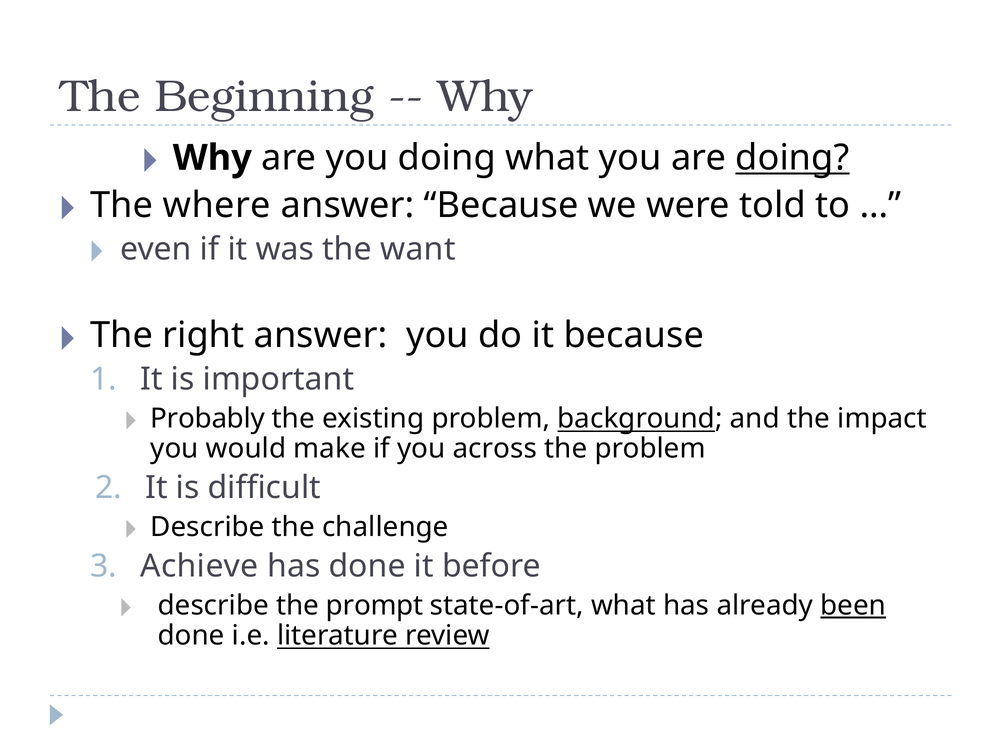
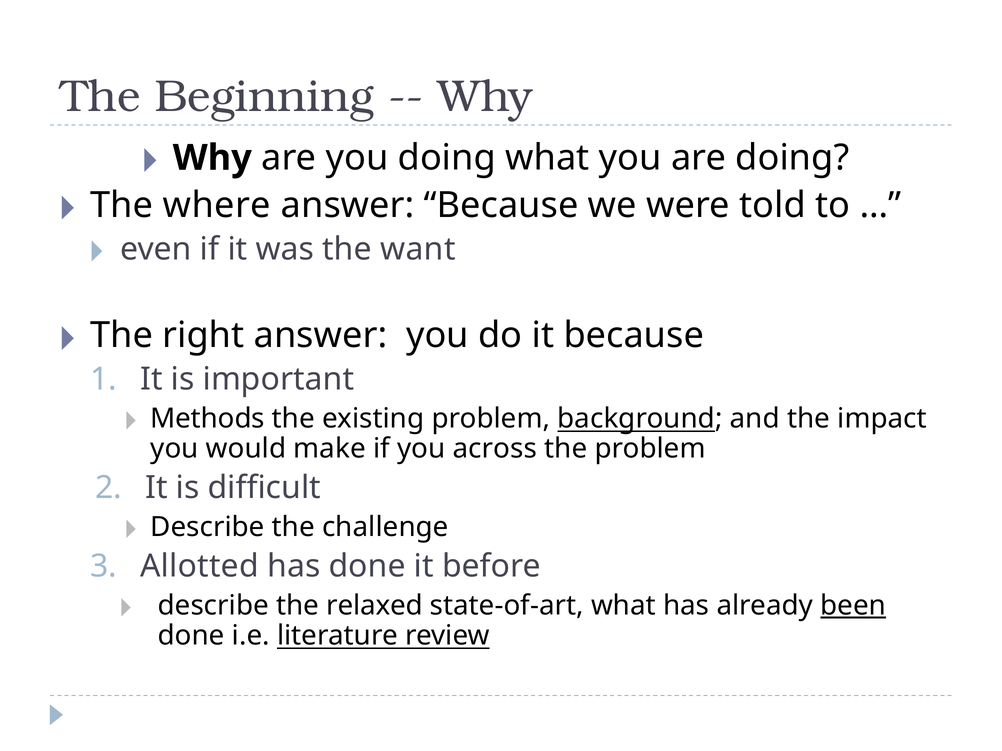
doing underline: present -> none (792, 158)
Probably: Probably -> Methods (208, 419)
Achieve: Achieve -> Allotted (200, 567)
prompt: prompt -> relaxed (375, 606)
